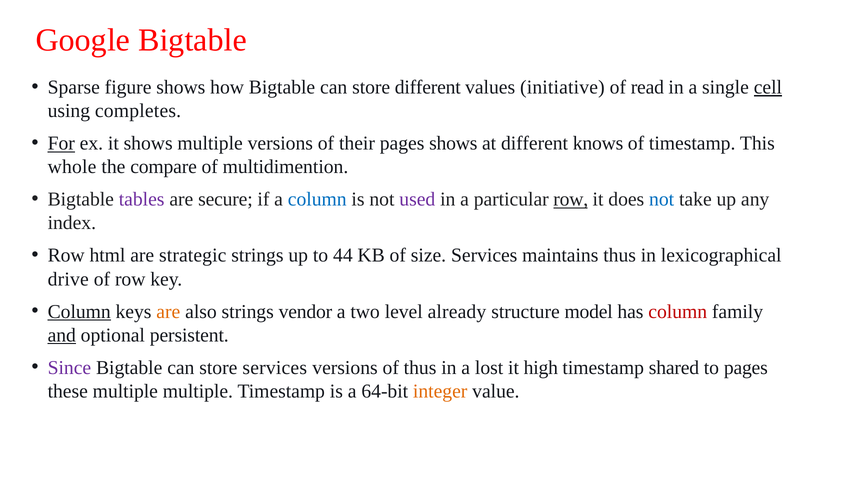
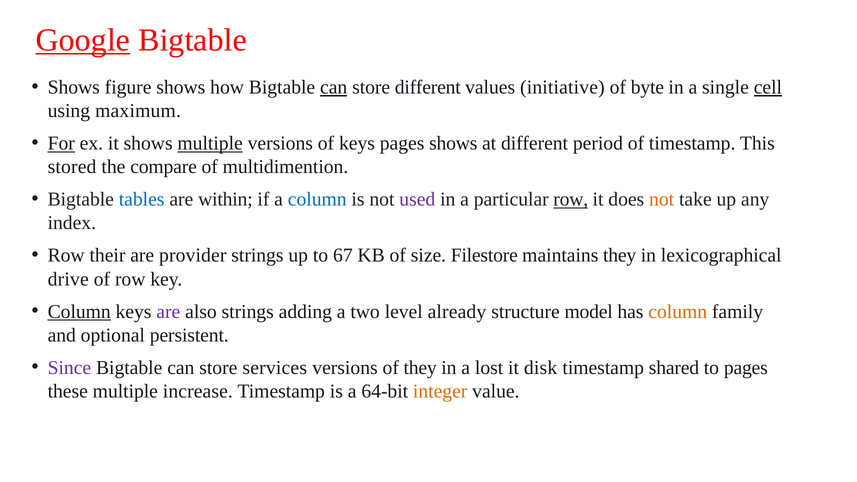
Google underline: none -> present (83, 40)
Sparse: Sparse -> Shows (74, 87)
can underline: none -> present (334, 87)
read: read -> byte (647, 87)
completes: completes -> maximum (138, 111)
multiple underline: none -> present (210, 143)
of their: their -> keys (357, 143)
knows: knows -> period (598, 143)
whole: whole -> stored (72, 167)
tables colour: purple -> blue (142, 199)
secure: secure -> within (225, 199)
not colour: blue -> orange (662, 199)
html: html -> their (107, 256)
strategic: strategic -> provider (193, 256)
44: 44 -> 67 (343, 256)
size Services: Services -> Filestore (484, 256)
maintains thus: thus -> they (620, 256)
are colour: orange -> purple (168, 312)
vendor: vendor -> adding (305, 312)
column colour: red -> orange (678, 312)
and underline: present -> none (62, 335)
of thus: thus -> they (420, 368)
high: high -> disk (541, 368)
multiple multiple: multiple -> increase (198, 391)
